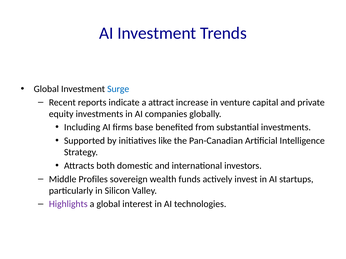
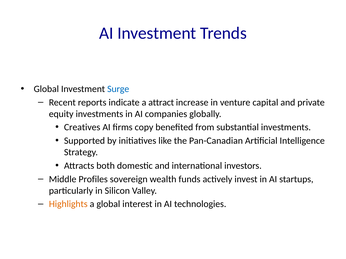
Including: Including -> Creatives (82, 128)
base: base -> copy (144, 128)
Highlights colour: purple -> orange (68, 204)
